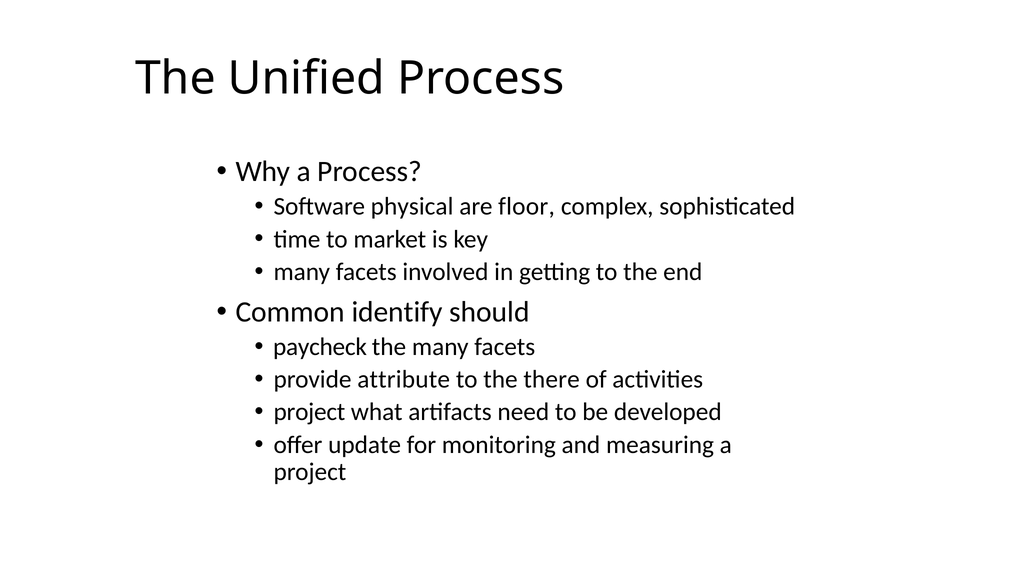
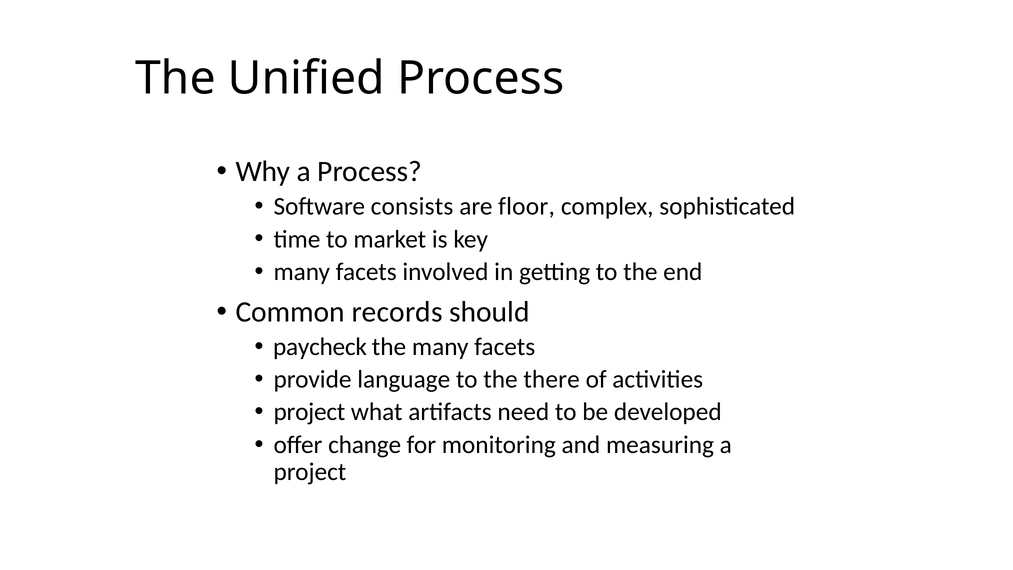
physical: physical -> consists (412, 206)
identify: identify -> records (397, 312)
attribute: attribute -> language (404, 379)
update: update -> change (365, 445)
